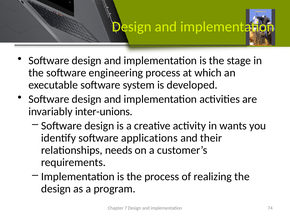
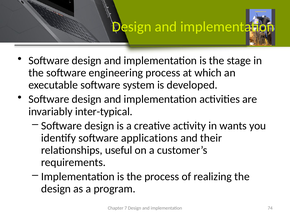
inter-unions: inter-unions -> inter-typical (104, 111)
needs: needs -> useful (119, 150)
